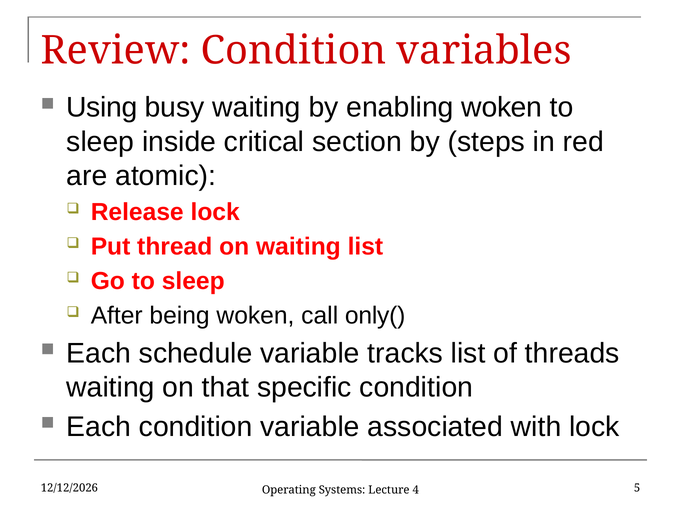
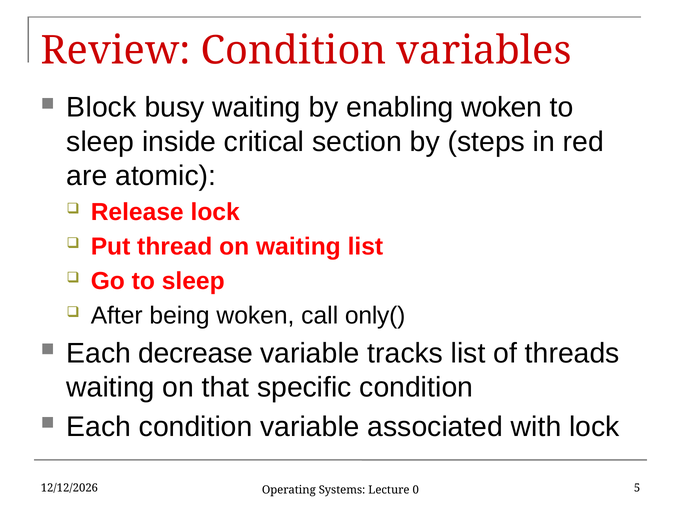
Using: Using -> Block (101, 108)
schedule: schedule -> decrease (196, 353)
4: 4 -> 0 (416, 490)
